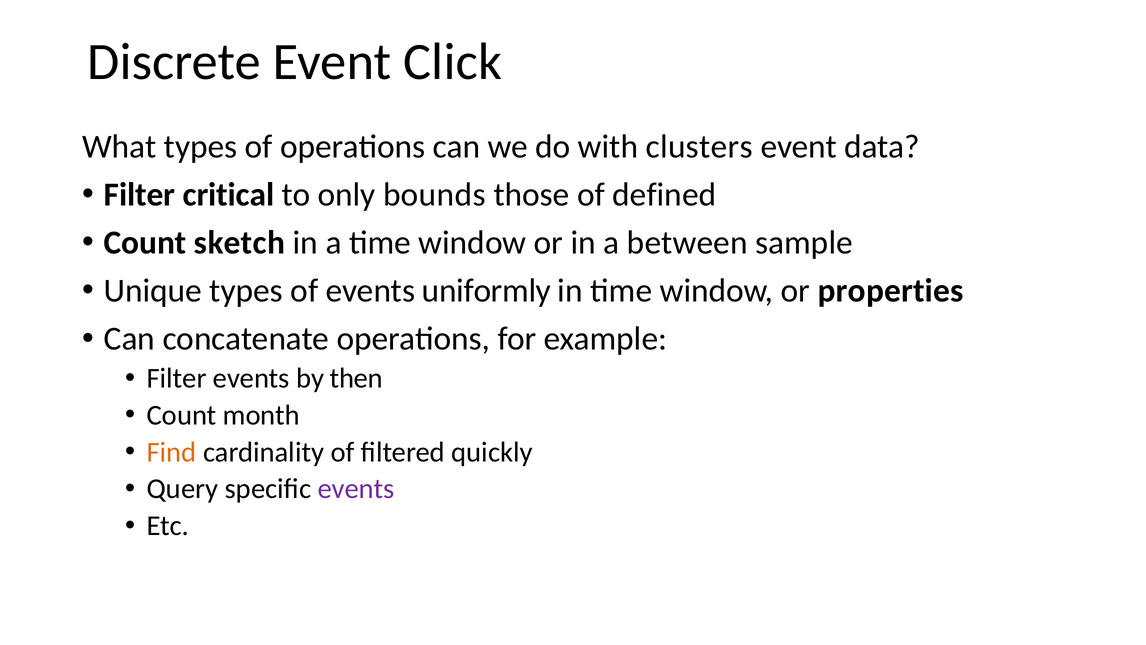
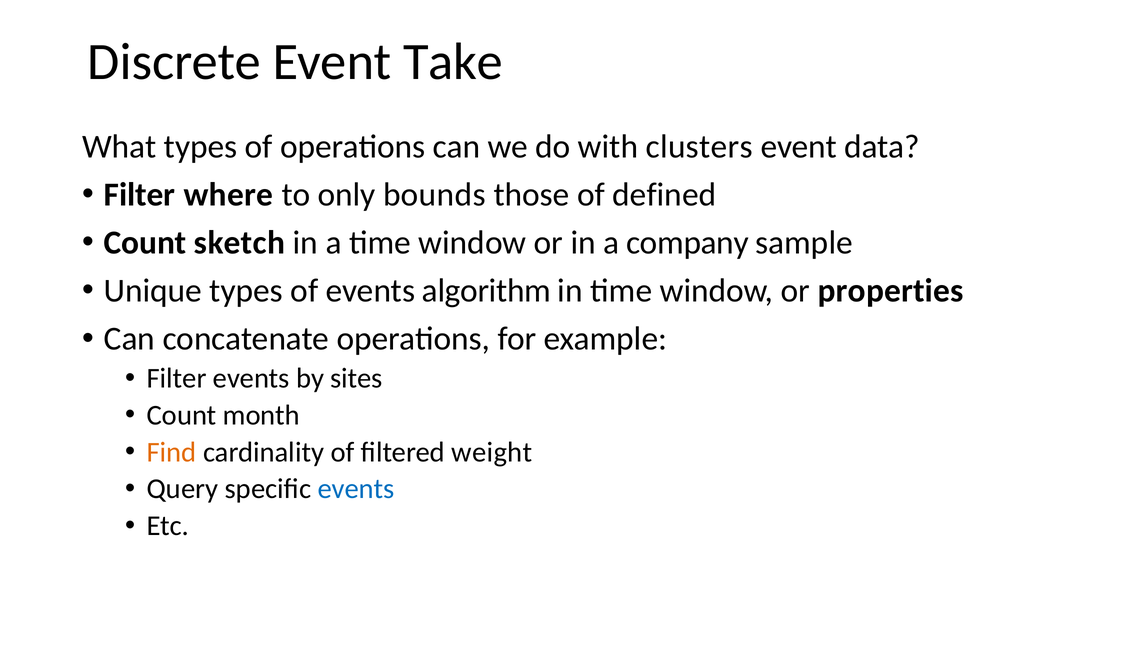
Click: Click -> Take (453, 62)
critical: critical -> where (228, 195)
between: between -> company (687, 243)
uniformly: uniformly -> algorithm (486, 291)
then: then -> sites (356, 378)
quickly: quickly -> weight (492, 452)
events colour: purple -> blue (356, 489)
